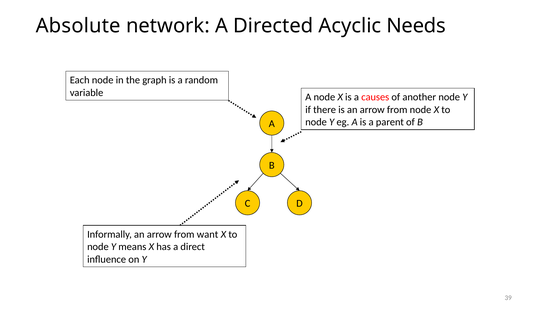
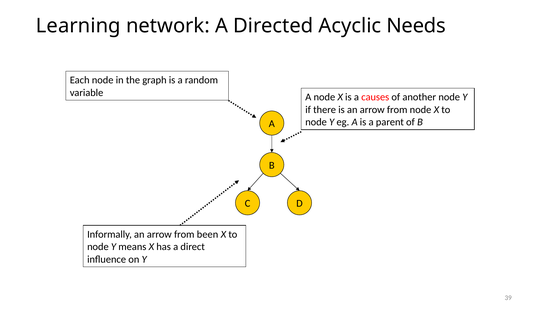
Absolute: Absolute -> Learning (78, 26)
want: want -> been (208, 234)
